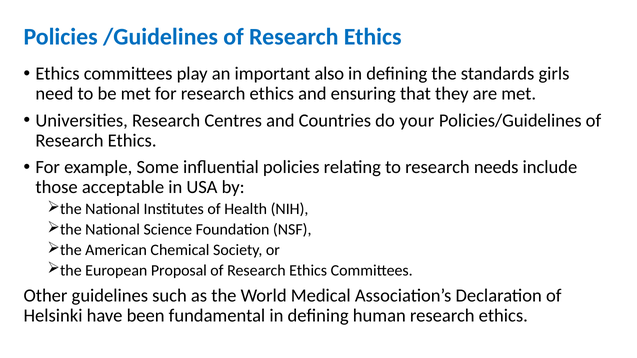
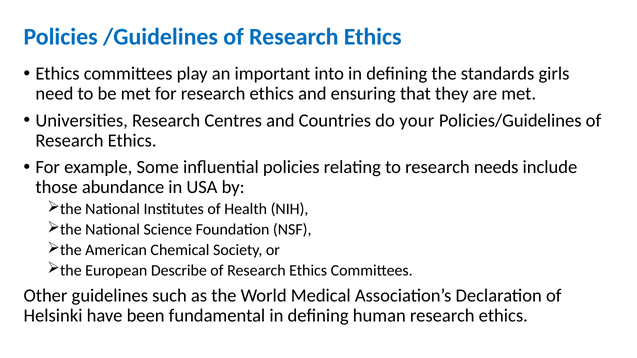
also: also -> into (329, 74)
acceptable: acceptable -> abundance (123, 187)
Proposal: Proposal -> Describe (179, 271)
